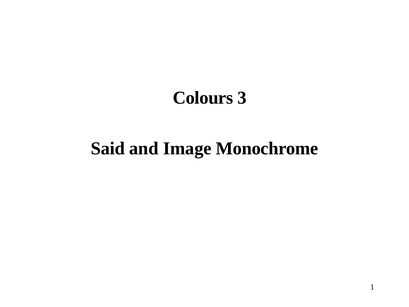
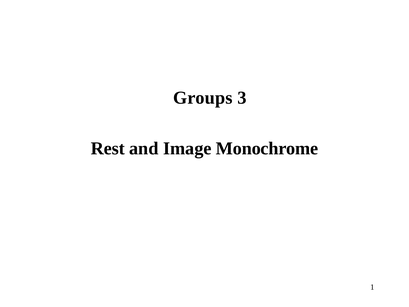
Colours: Colours -> Groups (203, 98)
Said: Said -> Rest (108, 149)
